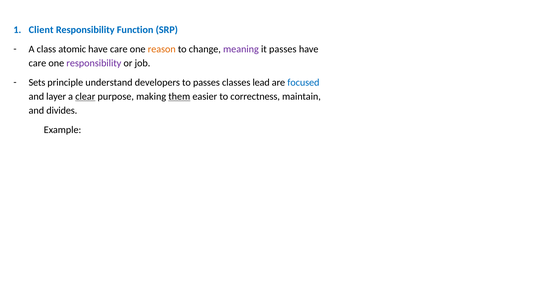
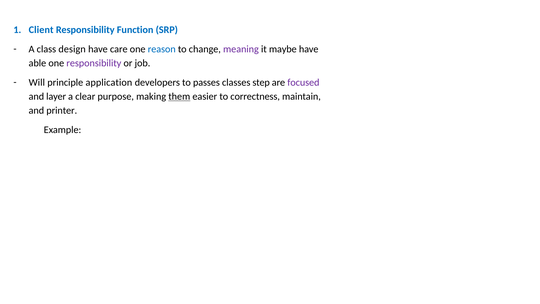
atomic: atomic -> design (72, 49)
reason colour: orange -> blue (162, 49)
it passes: passes -> maybe (283, 49)
care: care -> able (37, 63)
Sets: Sets -> Will (37, 83)
understand: understand -> application (109, 83)
lead: lead -> step (261, 83)
focused colour: blue -> purple (303, 83)
clear underline: present -> none (85, 96)
divides: divides -> printer (62, 110)
